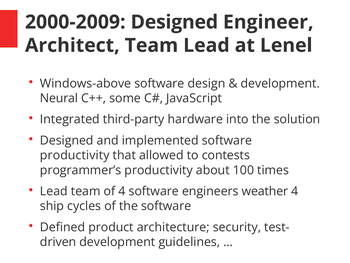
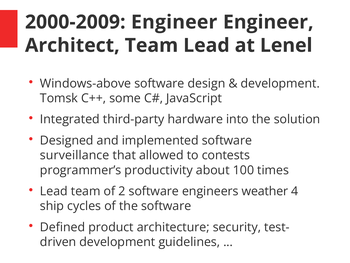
2000-2009 Designed: Designed -> Engineer (174, 22)
Neural: Neural -> Tomsk (59, 98)
productivity: productivity -> surveillance (75, 155)
of 4: 4 -> 2 (122, 191)
